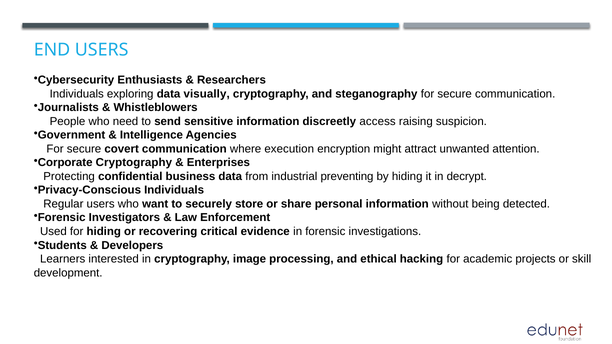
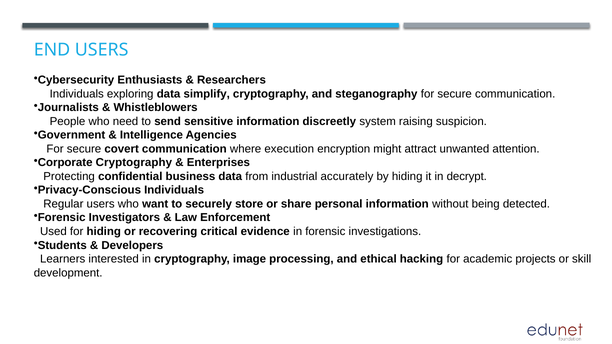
visually: visually -> simplify (207, 94)
access: access -> system (378, 121)
preventing: preventing -> accurately (347, 177)
